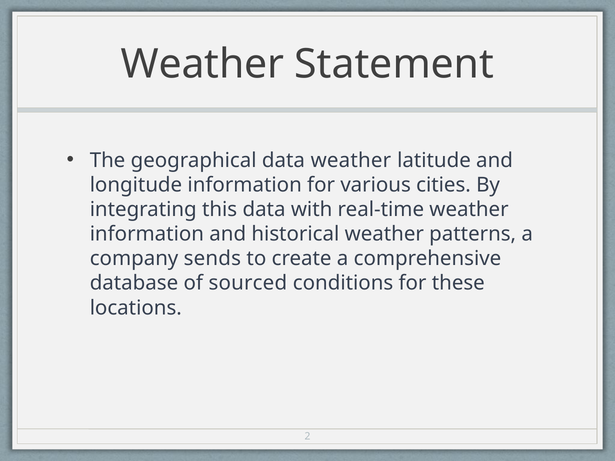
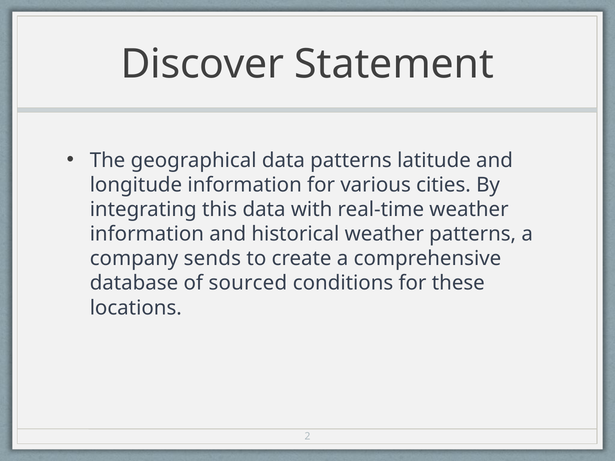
Weather: Weather -> Discover (202, 64)
data weather: weather -> patterns (351, 160)
